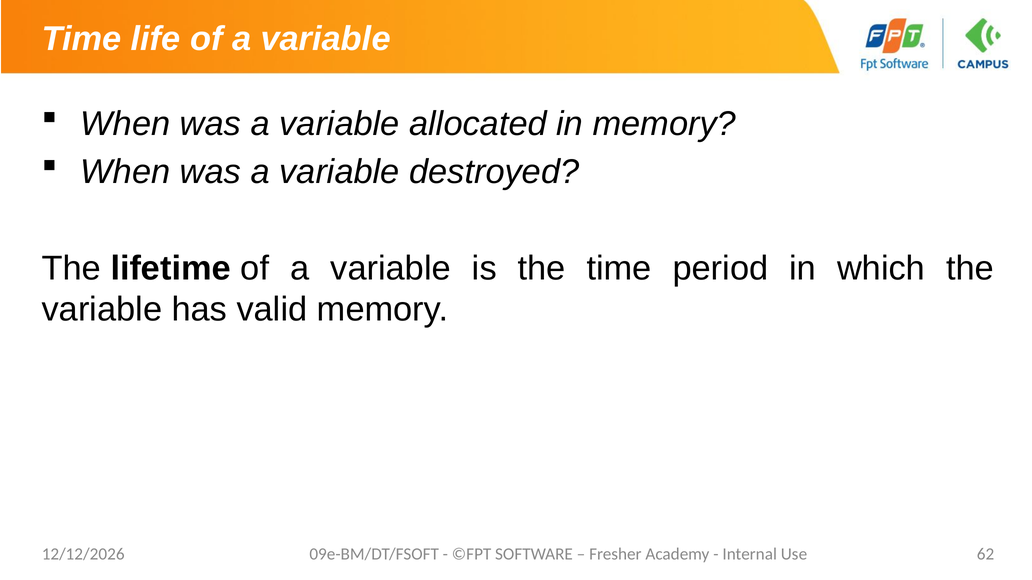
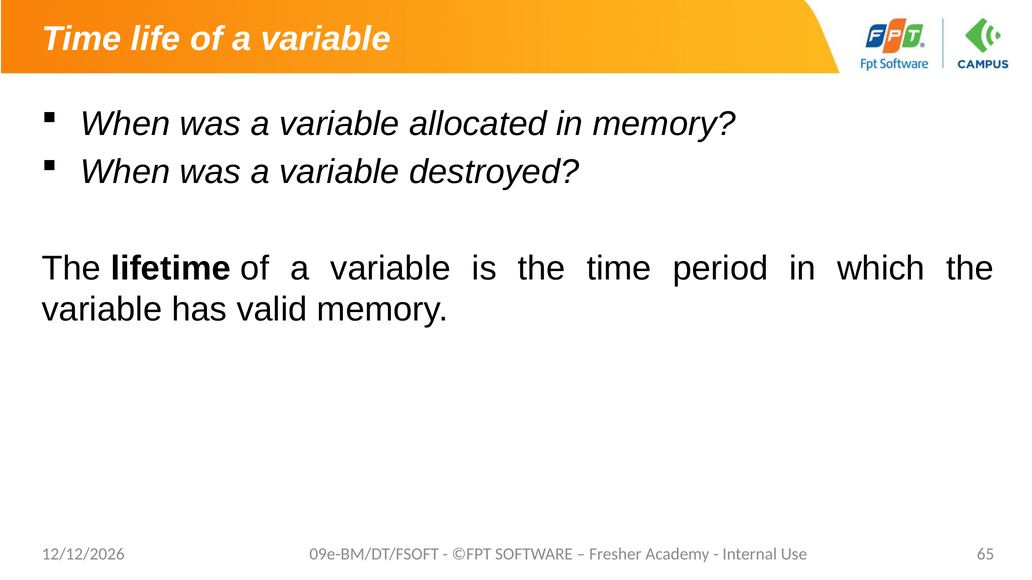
62: 62 -> 65 (986, 554)
